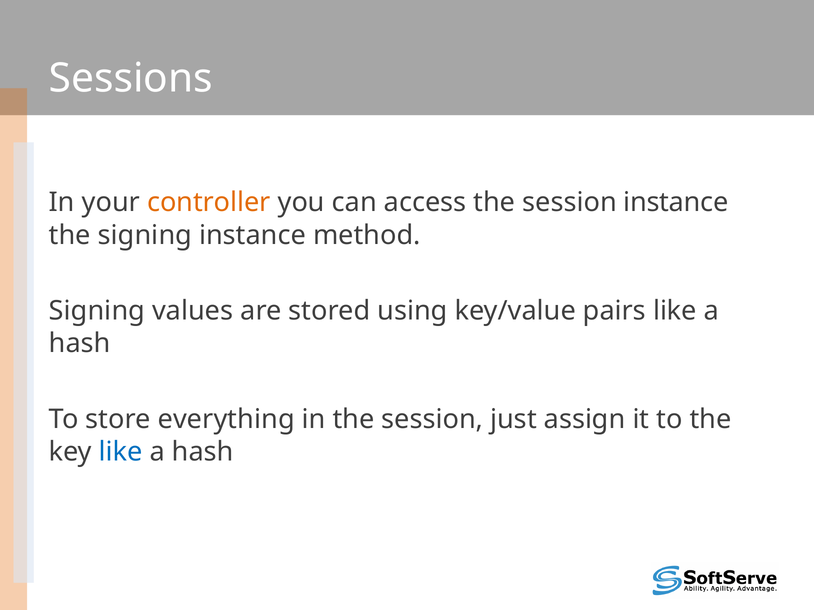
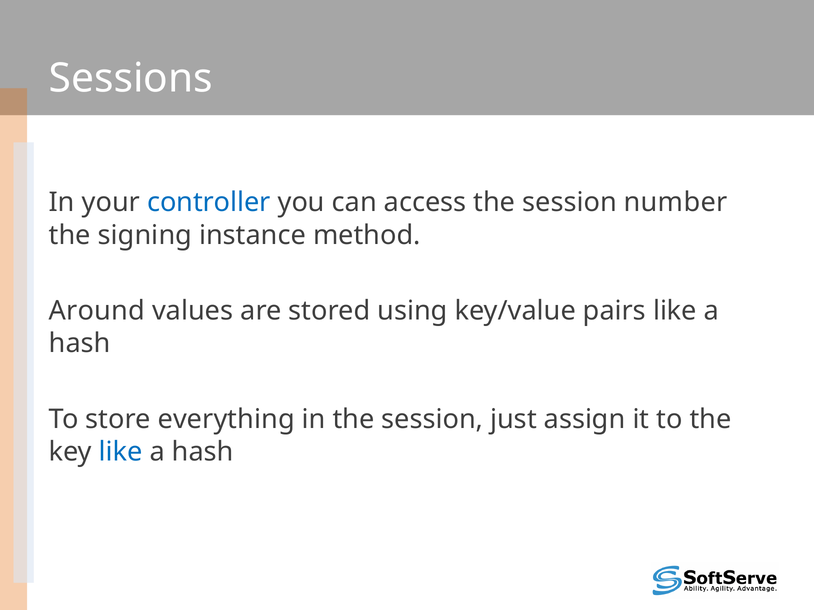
controller colour: orange -> blue (209, 203)
session instance: instance -> number (676, 203)
Signing: Signing -> Around (97, 311)
